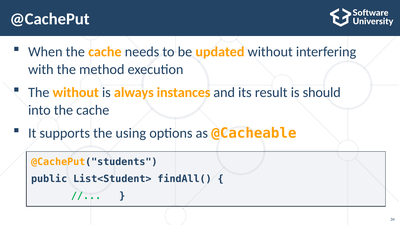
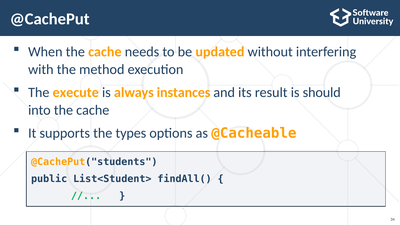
The without: without -> execute (76, 92)
using: using -> types (131, 133)
